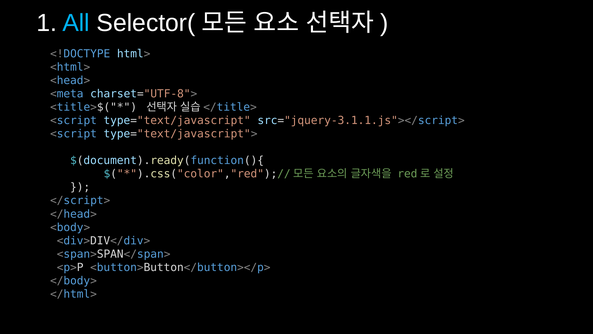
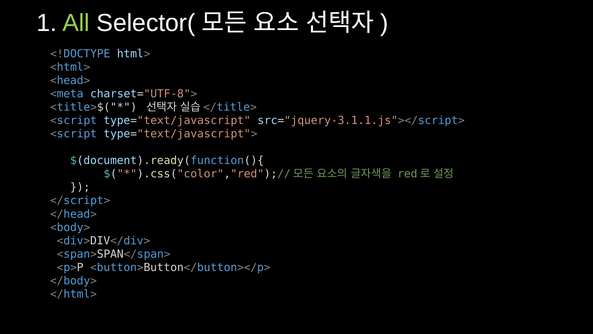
All colour: light blue -> light green (76, 23)
